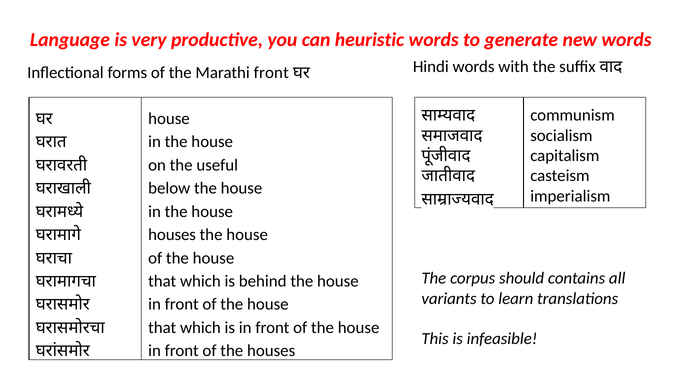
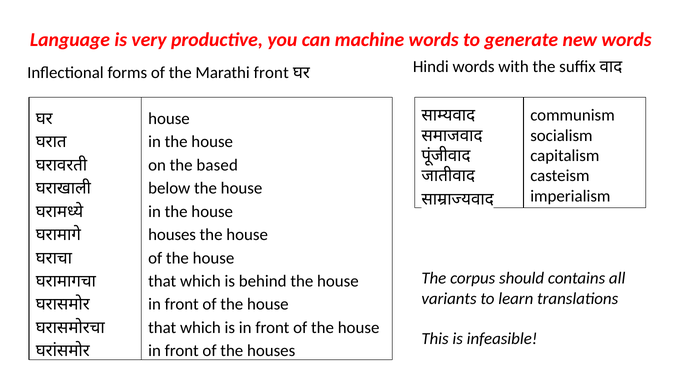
heuristic: heuristic -> machine (370, 40)
useful: useful -> based (217, 165)
